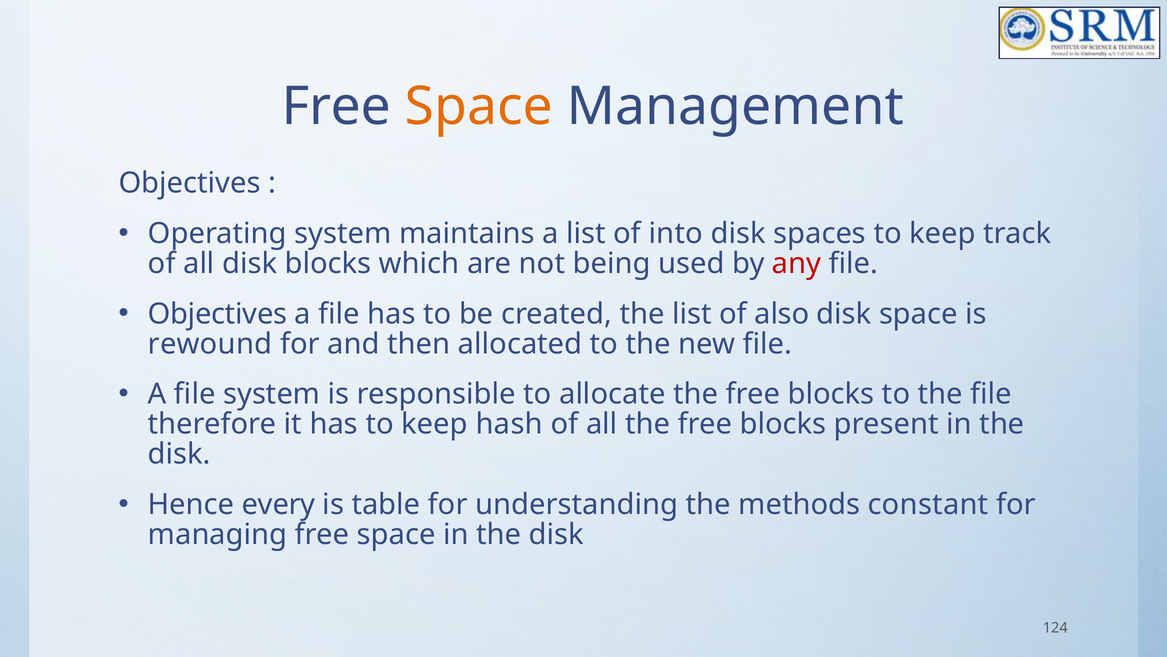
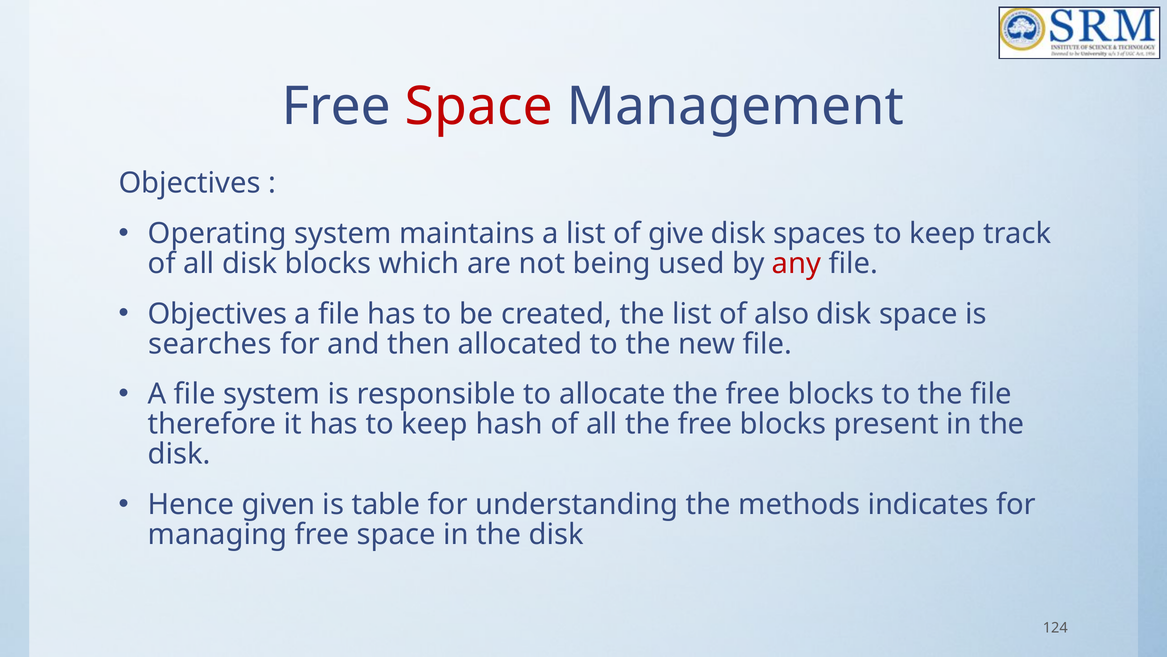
Space colour: orange -> red (479, 107)
into: into -> give (676, 233)
rewound: rewound -> searches (210, 344)
every: every -> given (279, 504)
constant: constant -> indicates (928, 504)
